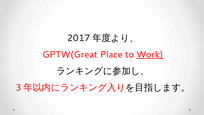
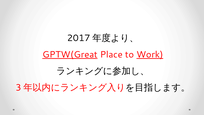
GPTW(Great underline: none -> present (70, 54)
